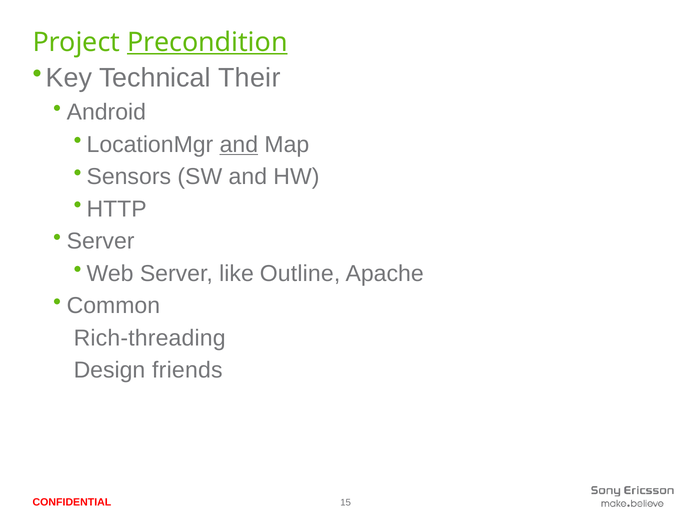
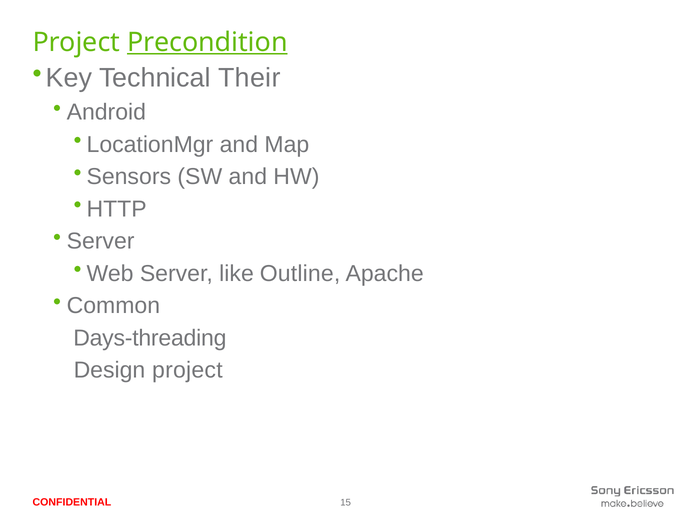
and underline: present -> none (239, 145)
Rich-threading: Rich-threading -> Days-threading (150, 338)
Design friends: friends -> project (187, 370)
